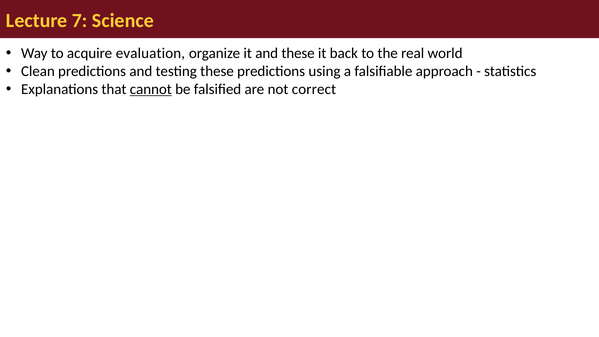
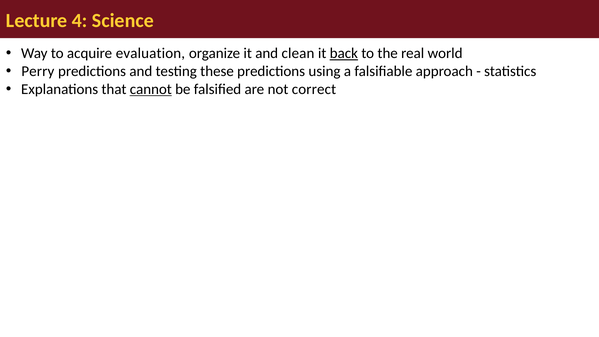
7: 7 -> 4 (80, 20)
and these: these -> clean (298, 53)
back underline: none -> present (344, 53)
Clean: Clean -> Perry (38, 71)
